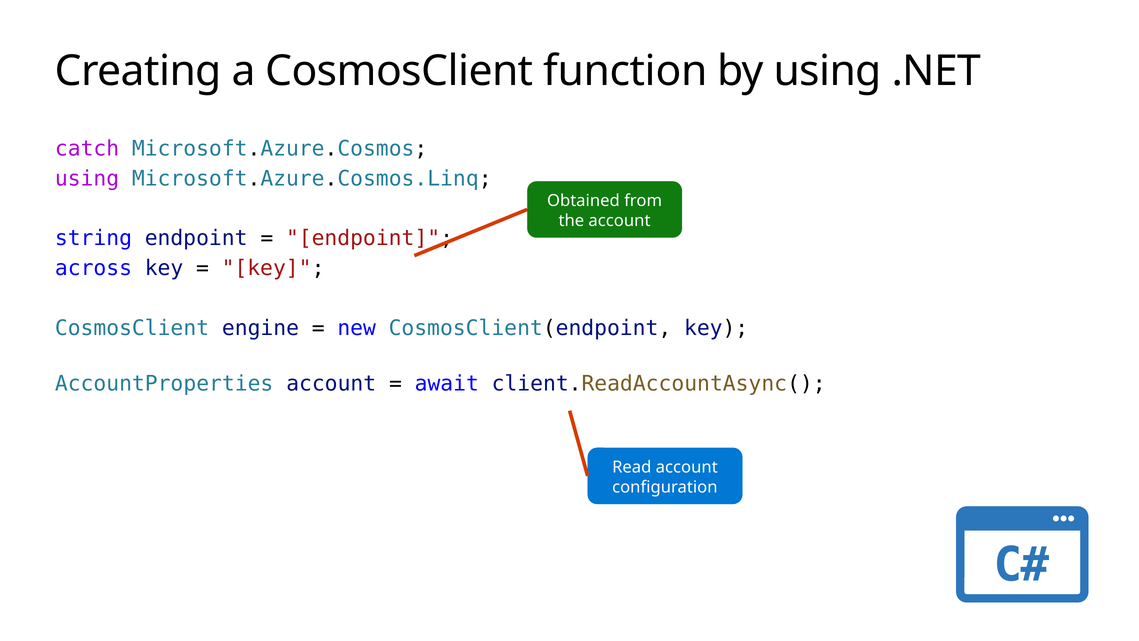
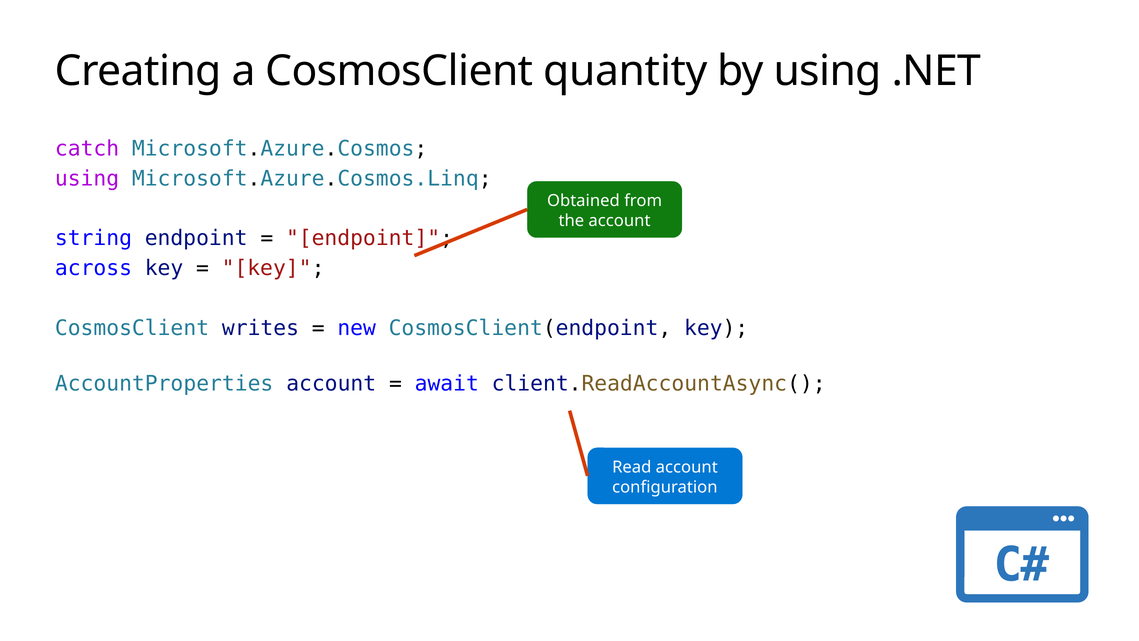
function: function -> quantity (625, 71)
engine: engine -> writes (260, 328)
